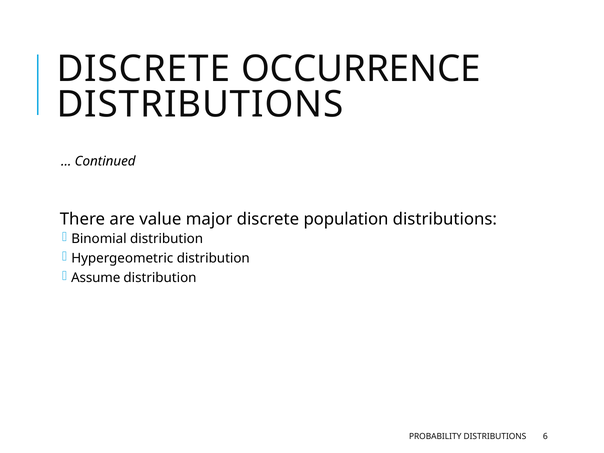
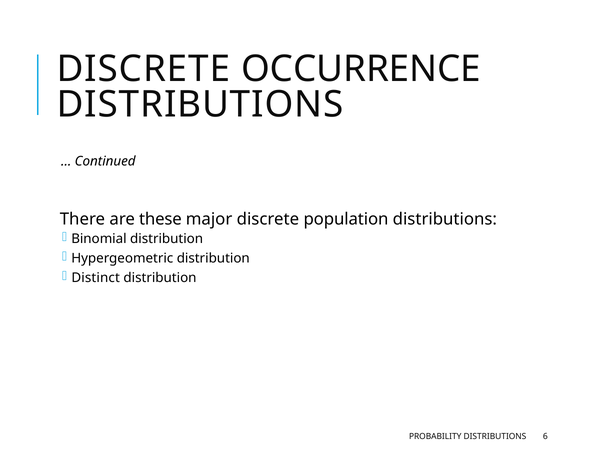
value: value -> these (160, 219)
Assume: Assume -> Distinct (96, 278)
